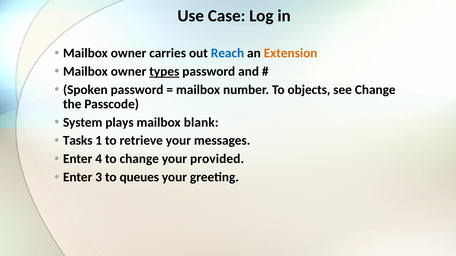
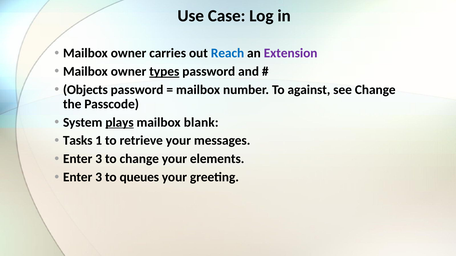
Extension colour: orange -> purple (291, 53)
Spoken: Spoken -> Objects (85, 90)
objects: objects -> against (309, 90)
plays underline: none -> present (119, 123)
4: 4 -> 3 (99, 159)
provided: provided -> elements (217, 159)
